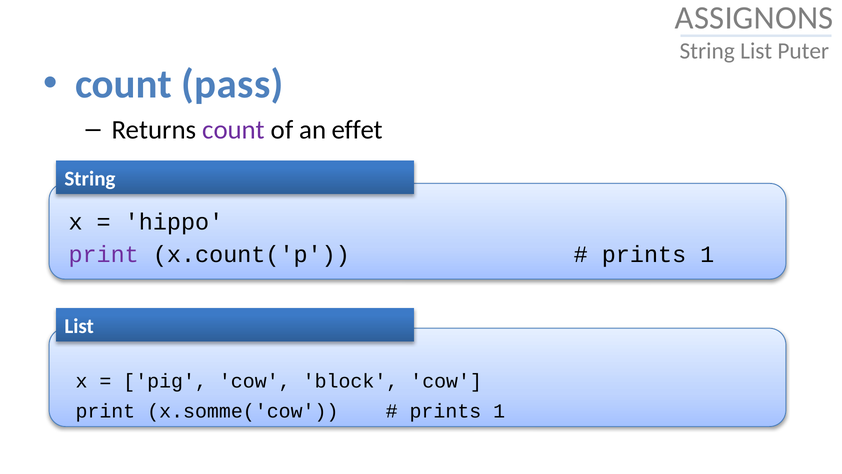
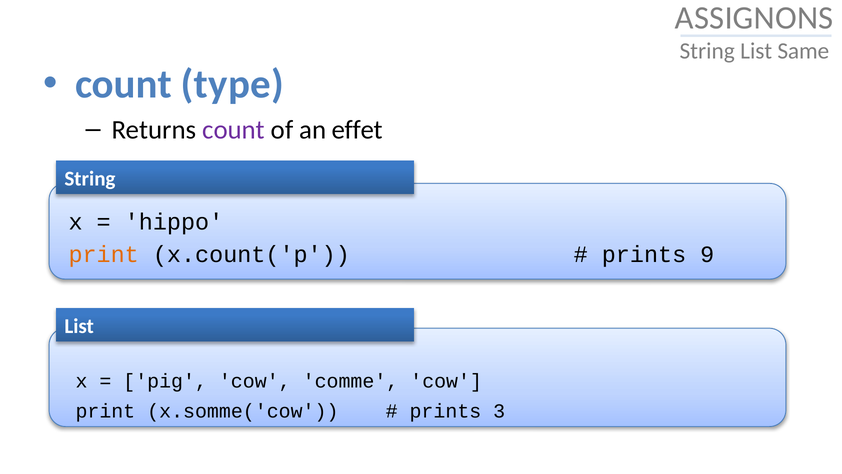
Puter: Puter -> Same (803, 51)
pass: pass -> type (232, 84)
print colour: purple -> orange (104, 254)
1: 1 -> 9 (707, 254)
block: block -> comme (350, 381)
1: 1 -> 3 (499, 411)
